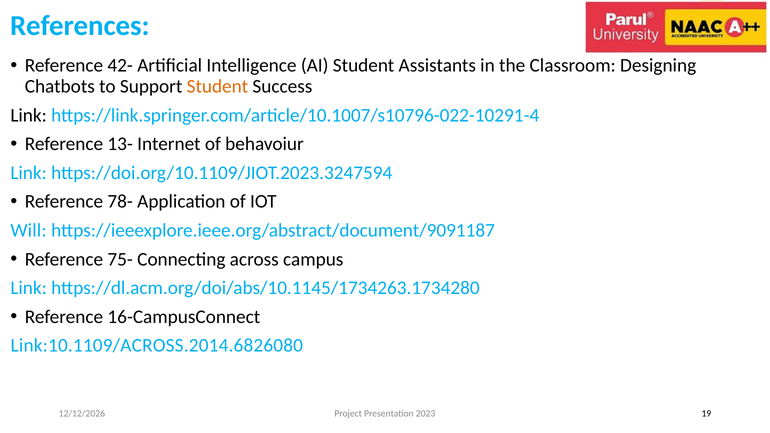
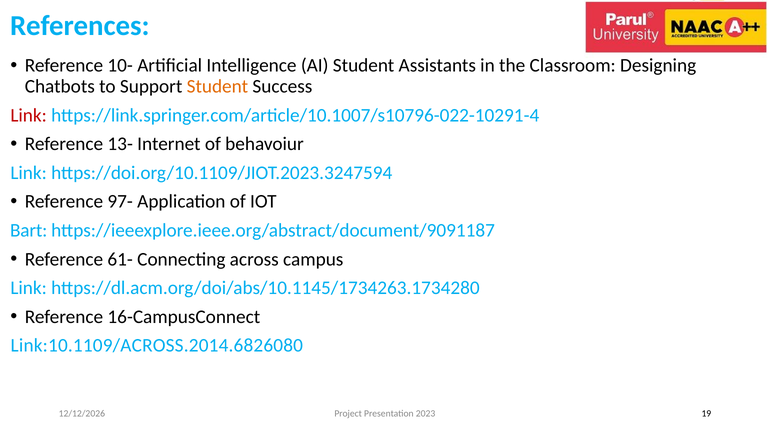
42-: 42- -> 10- (120, 66)
Link colour: black -> red (29, 115)
78-: 78- -> 97- (120, 202)
Will: Will -> Bart (29, 230)
75-: 75- -> 61- (120, 259)
